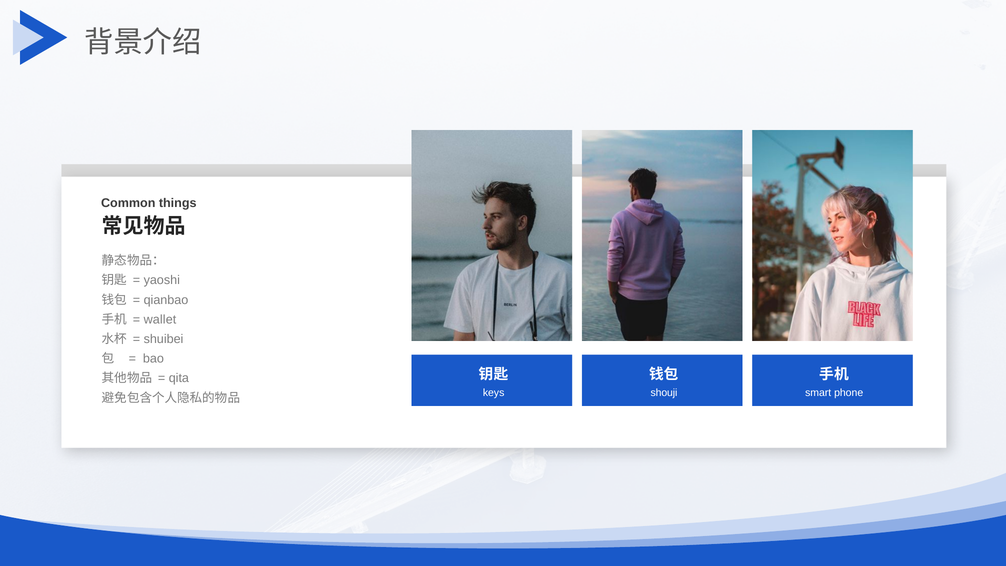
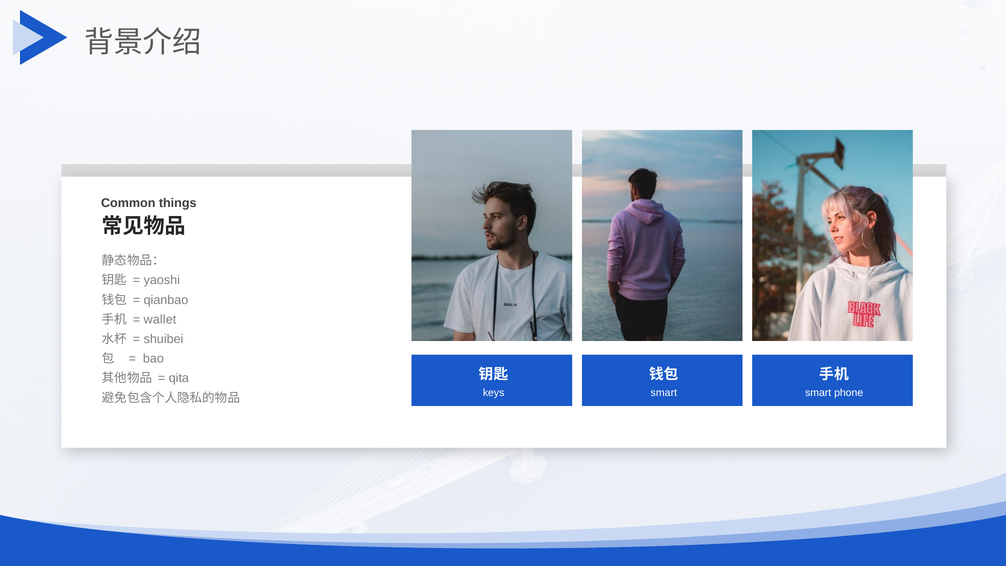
shouji: shouji -> smart (664, 393)
